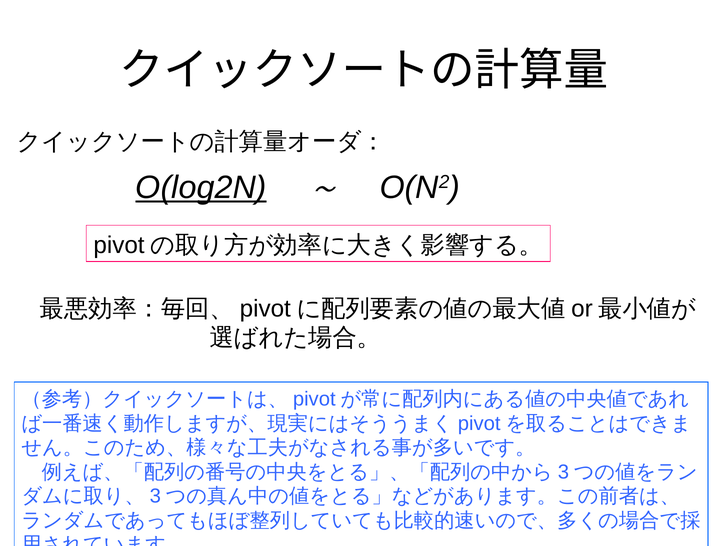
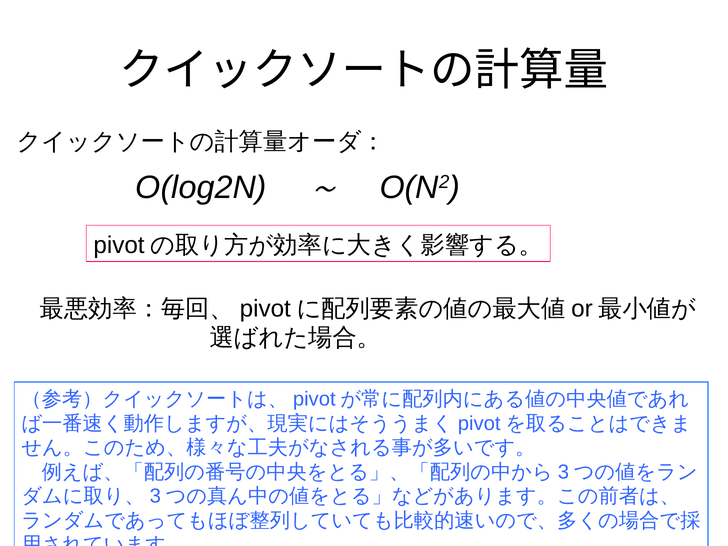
O(log2N underline: present -> none (201, 187)
